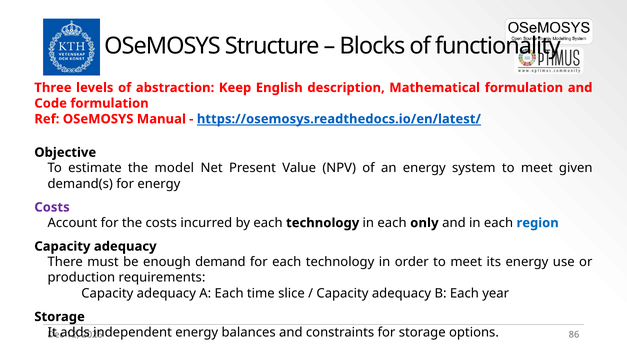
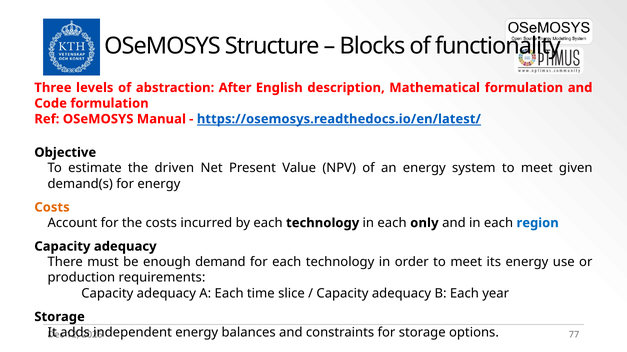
Keep: Keep -> After (235, 88)
model: model -> driven (174, 168)
Costs colour: purple -> orange (52, 208)
86: 86 -> 77 (574, 335)
